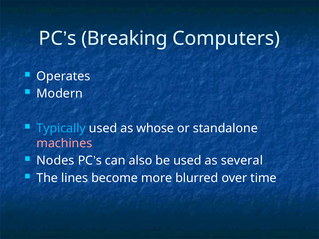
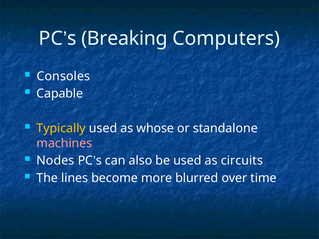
Operates: Operates -> Consoles (63, 76)
Modern: Modern -> Capable (60, 94)
Typically colour: light blue -> yellow (61, 129)
several: several -> circuits (242, 161)
